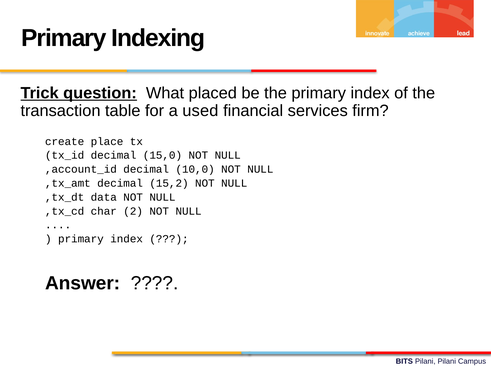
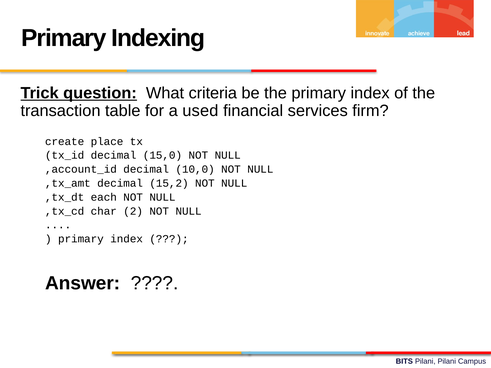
placed: placed -> criteria (213, 93)
data: data -> each (104, 197)
